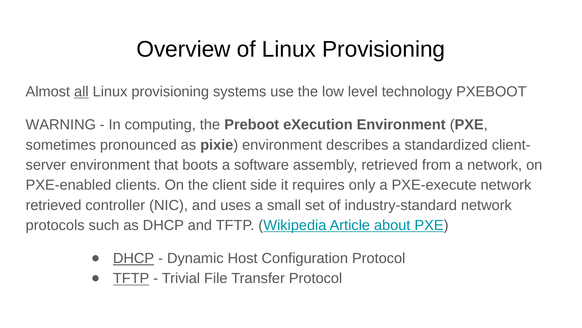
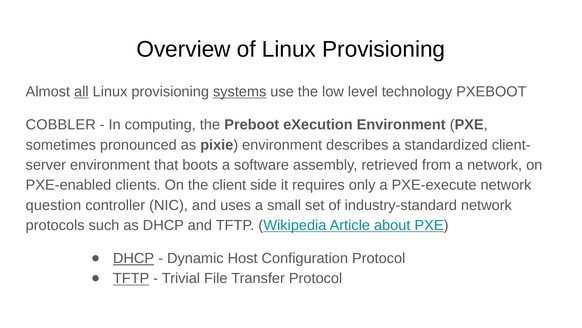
systems underline: none -> present (240, 92)
WARNING: WARNING -> COBBLER (61, 125)
retrieved: retrieved -> question (53, 205)
